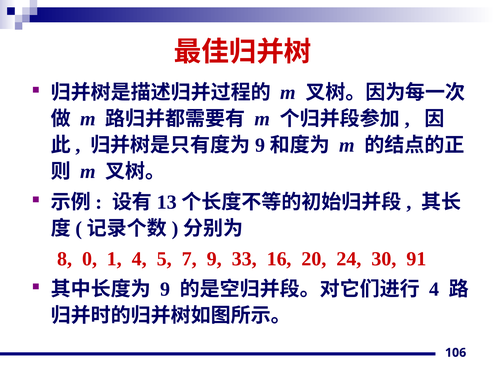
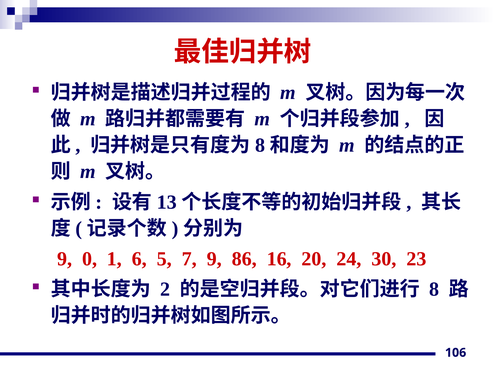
9: 9 -> 8 (260, 145)
8: 8 -> 9 (65, 259)
1 4: 4 -> 6 (139, 259)
33: 33 -> 86 (244, 259)
91: 91 -> 23 (416, 259)
9: 9 -> 2 (165, 289)
4: 4 -> 8 (434, 289)
